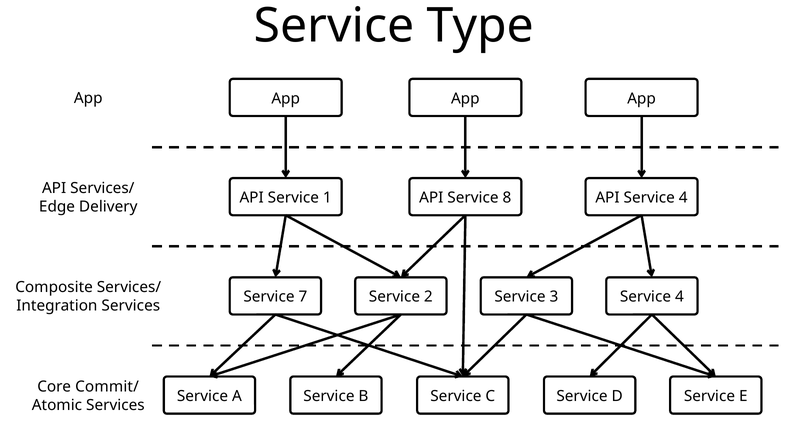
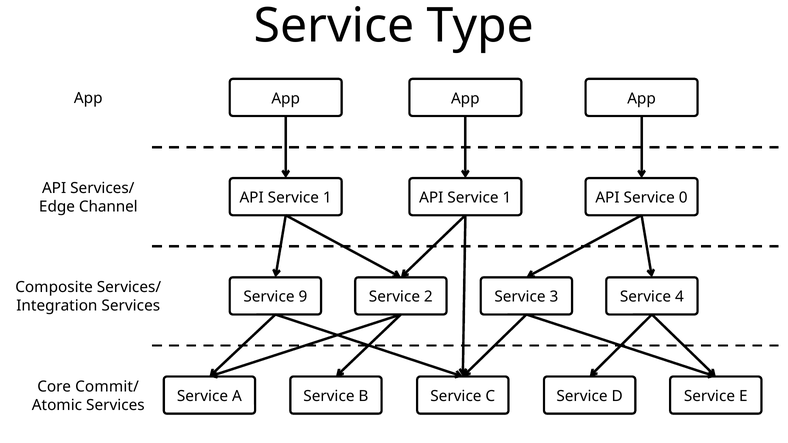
1 API Service 8: 8 -> 1 (507, 198)
API Service 4: 4 -> 0 (683, 198)
Delivery: Delivery -> Channel (108, 207)
7: 7 -> 9 (303, 297)
